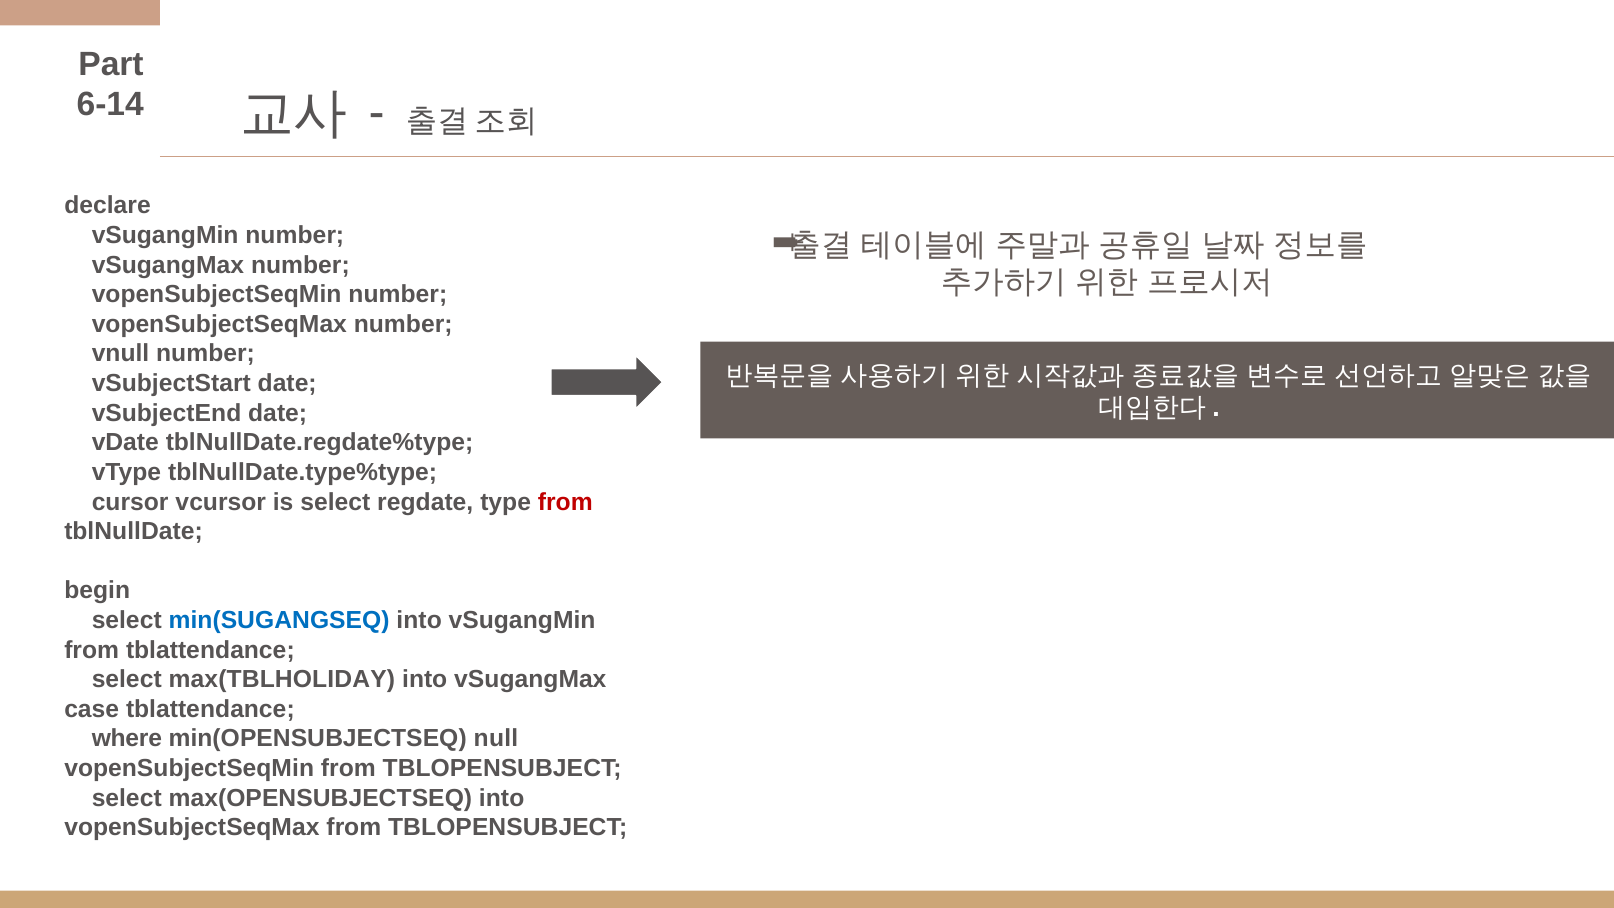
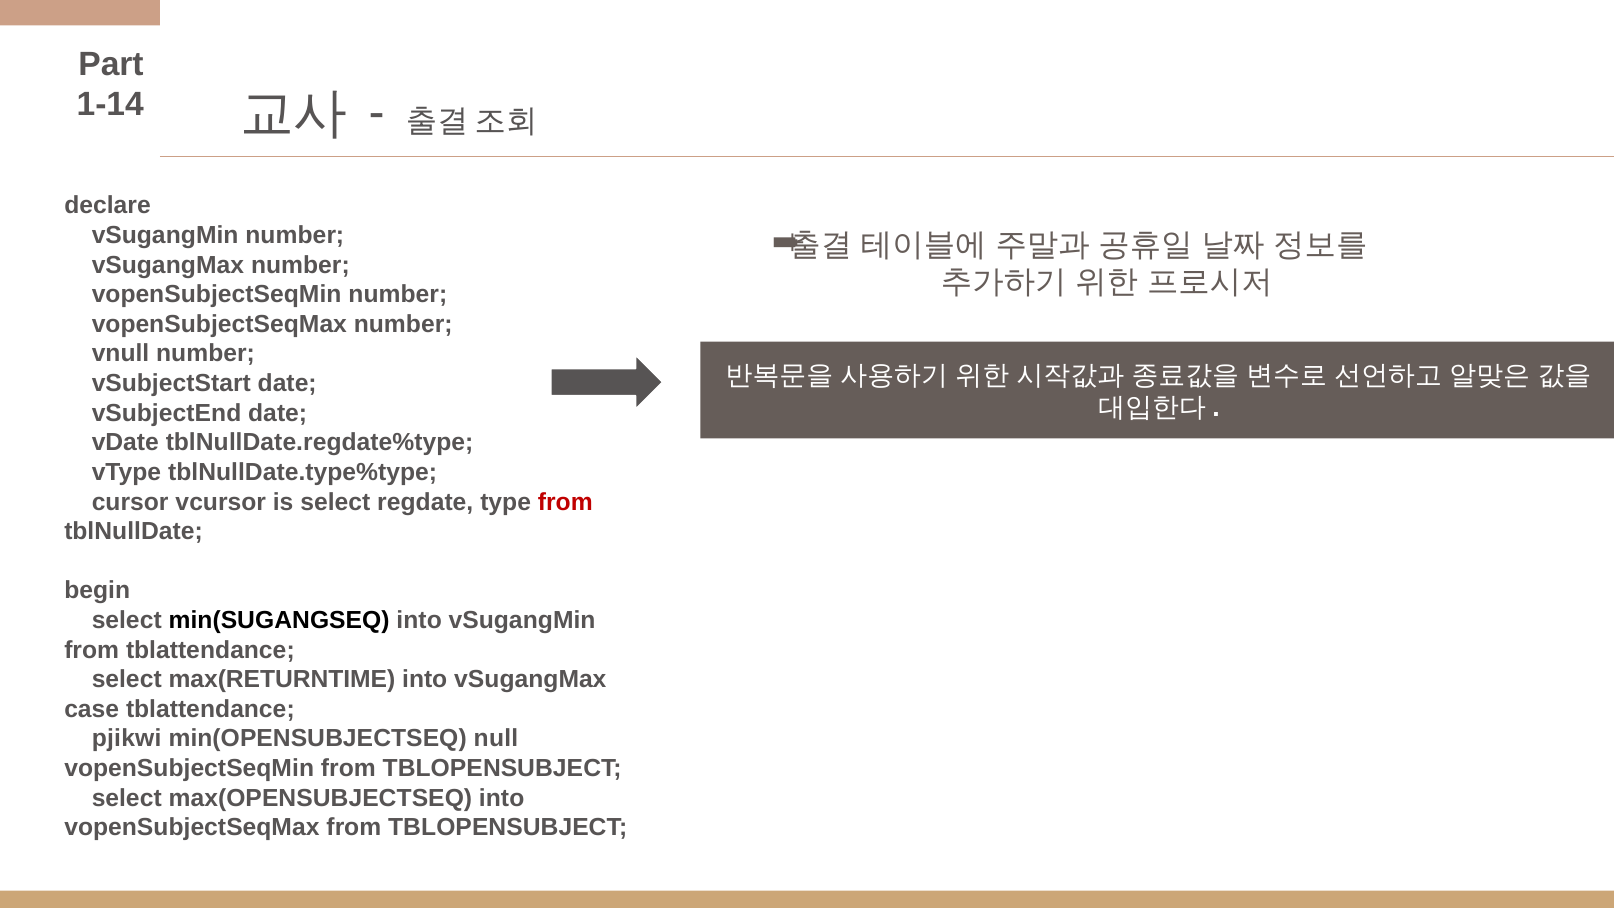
6-14: 6-14 -> 1-14 (110, 104)
min(SUGANGSEQ colour: blue -> black (279, 620)
max(TBLHOLIDAY: max(TBLHOLIDAY -> max(RETURNTIME (282, 680)
where: where -> pjikwi (127, 739)
